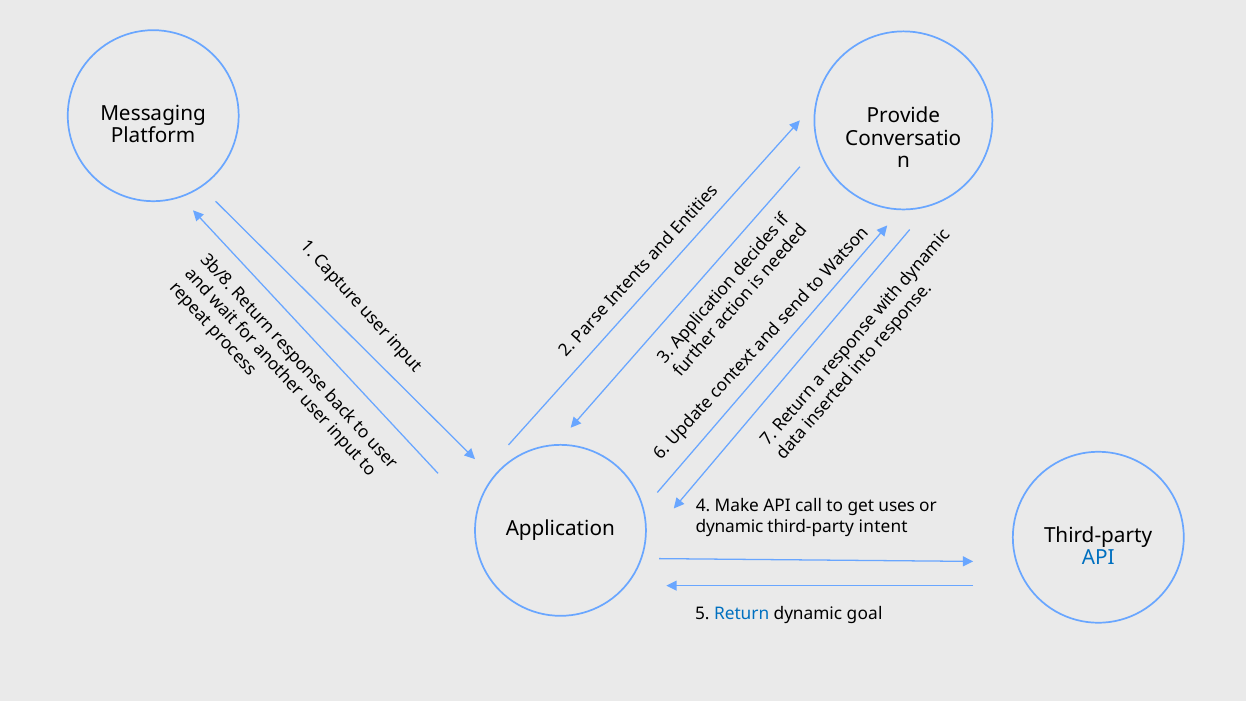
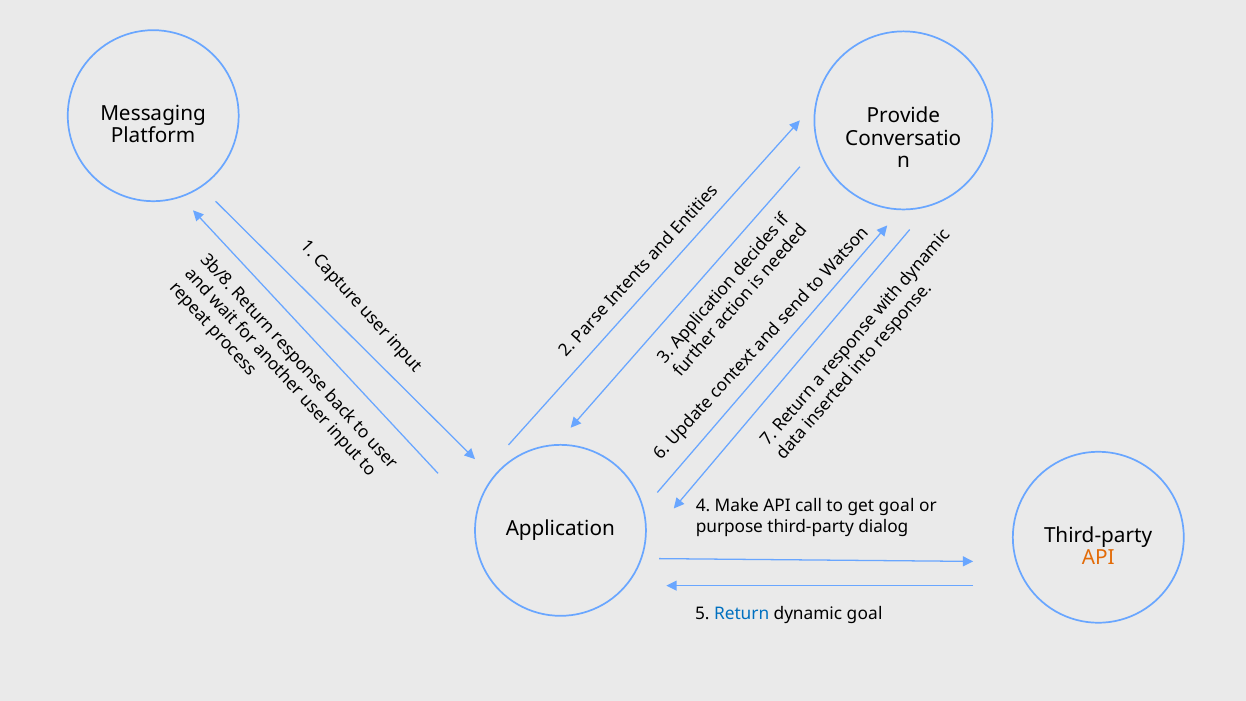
get uses: uses -> goal (897, 506)
dynamic: dynamic -> purpose (729, 527)
intent: intent -> dialog (883, 527)
API colour: blue -> orange (1098, 558)
